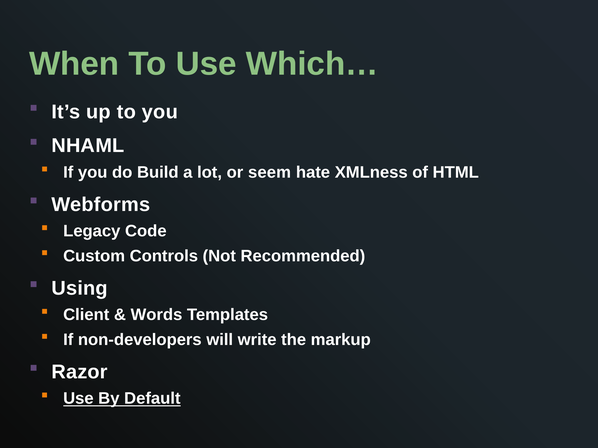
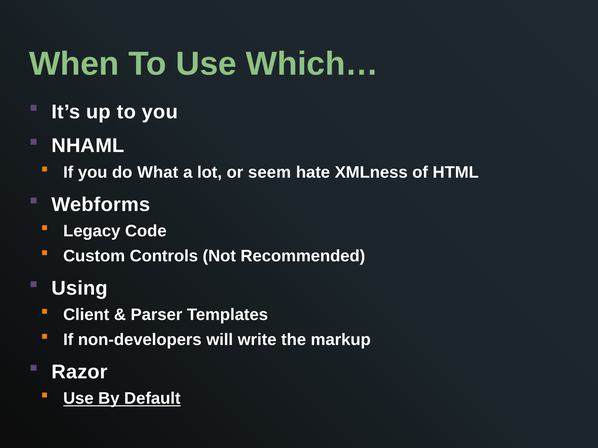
Build: Build -> What (158, 173)
Words: Words -> Parser (156, 315)
